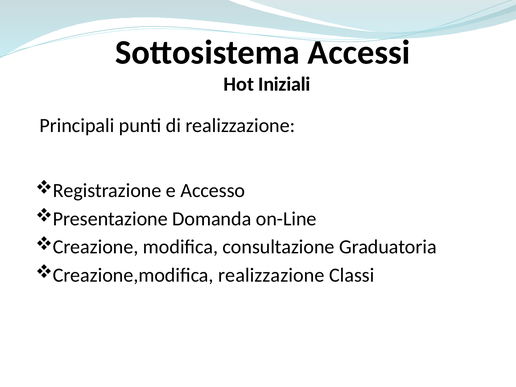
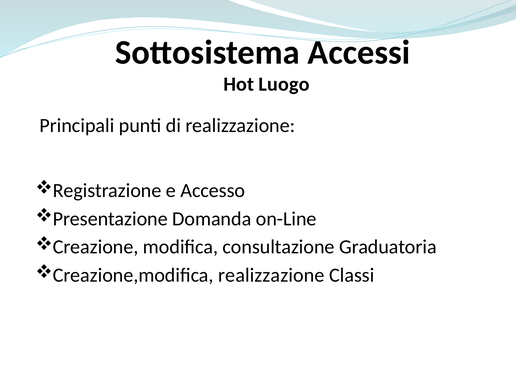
Iniziali: Iniziali -> Luogo (284, 84)
